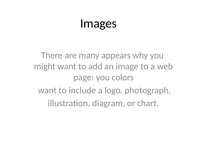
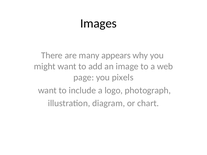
colors: colors -> pixels (123, 78)
